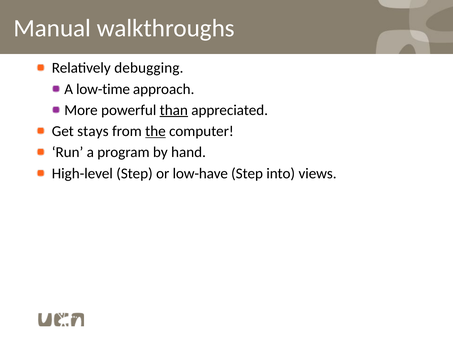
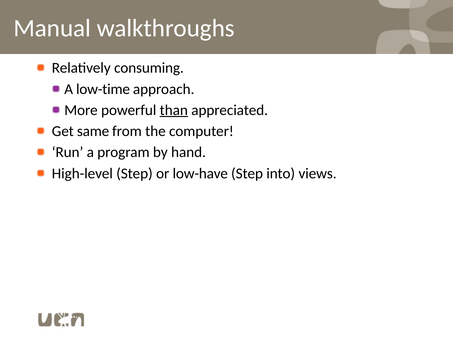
debugging: debugging -> consuming (149, 68)
stays: stays -> same (93, 132)
the underline: present -> none (155, 132)
